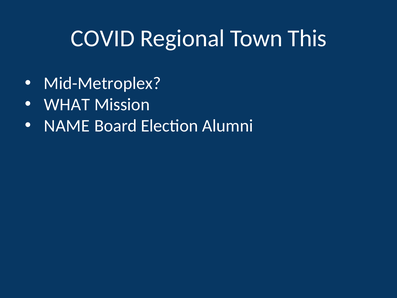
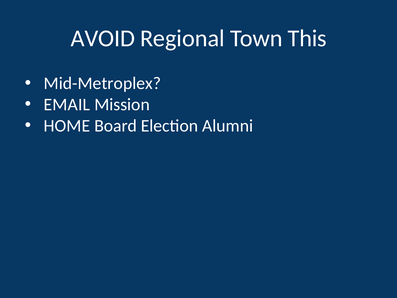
COVID: COVID -> AVOID (103, 38)
WHAT: WHAT -> EMAIL (67, 104)
NAME: NAME -> HOME (67, 126)
